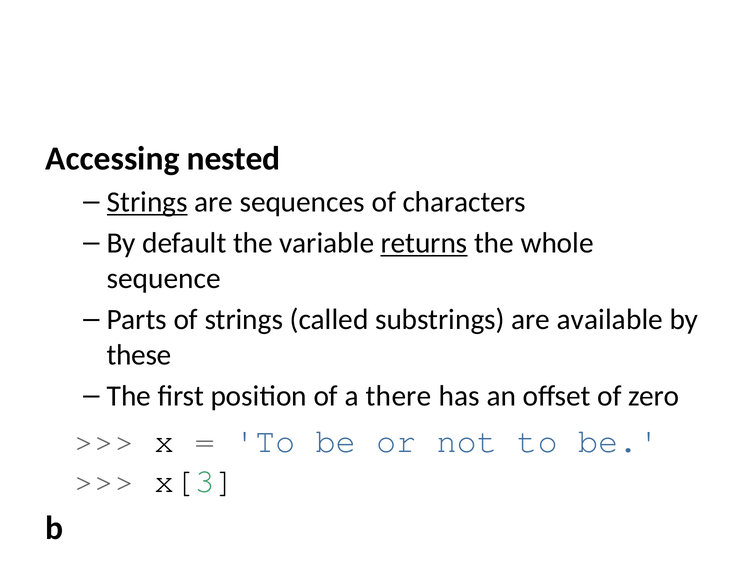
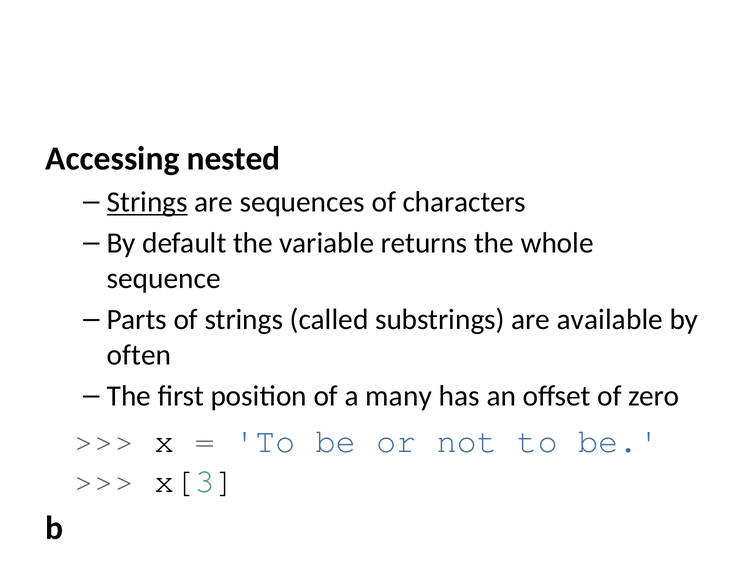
returns underline: present -> none (424, 243)
these: these -> often (139, 355)
there: there -> many (399, 396)
